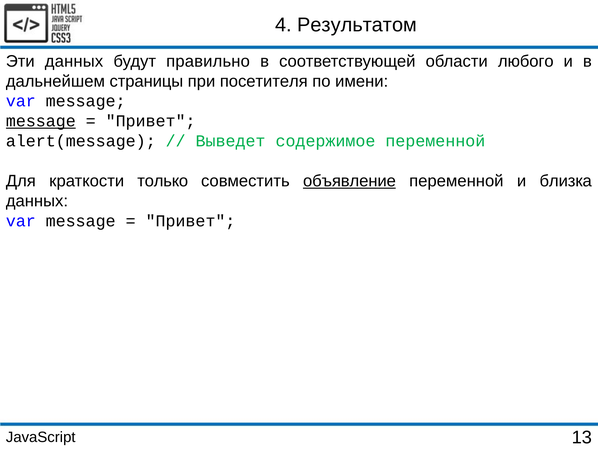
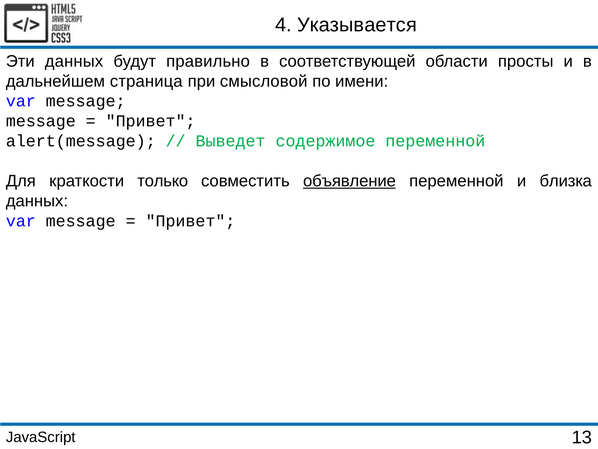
Результатом: Результатом -> Указывается (357, 25)
любого: любого -> просты (526, 61)
страницы: страницы -> страница (146, 81)
посетителя: посетителя -> смысловой (264, 81)
message underline: present -> none (41, 121)
